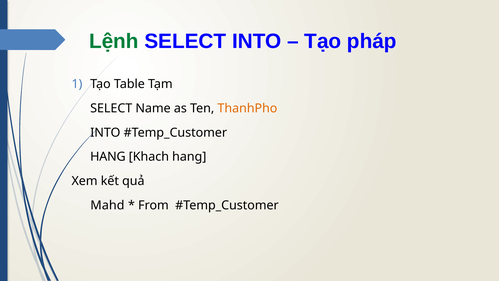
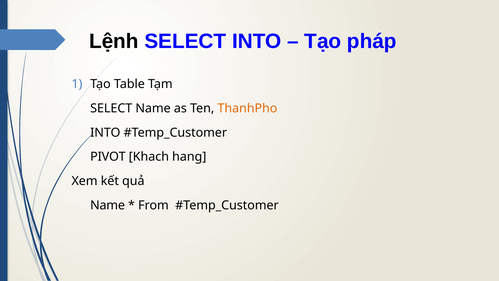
Lệnh colour: green -> black (114, 41)
HANG: HANG -> PIVOT (108, 157)
Mahd: Mahd -> Name (108, 205)
